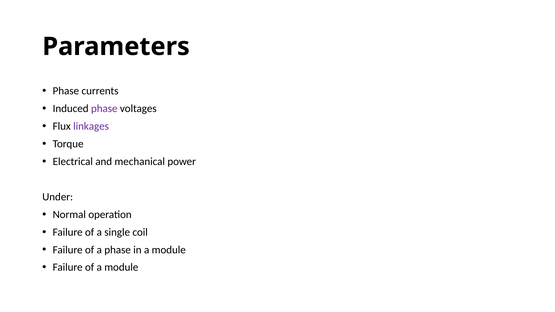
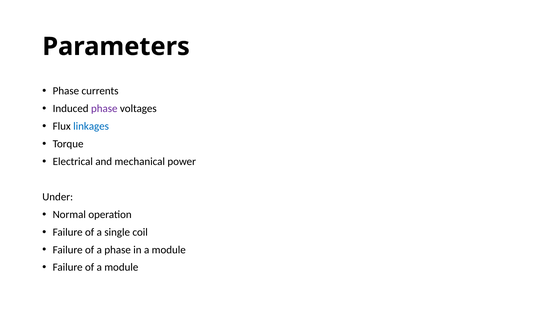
linkages colour: purple -> blue (91, 126)
